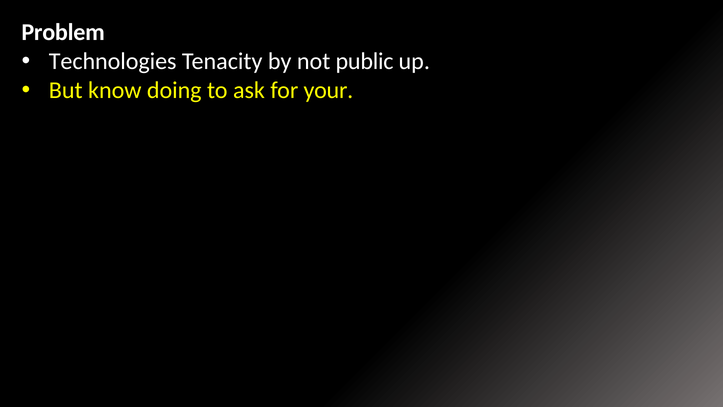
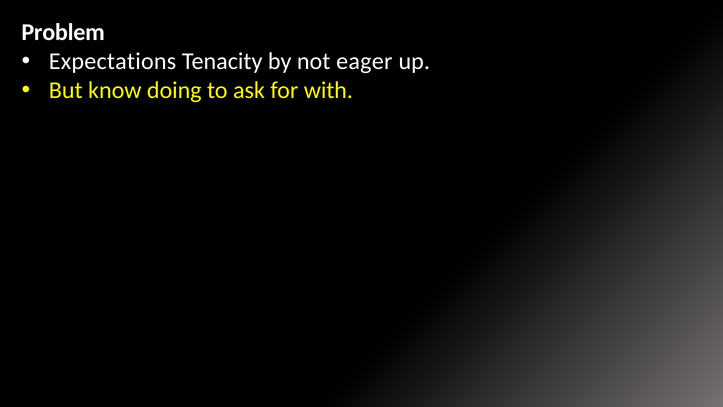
Technologies: Technologies -> Expectations (113, 61)
public: public -> eager (364, 61)
your: your -> with (328, 90)
